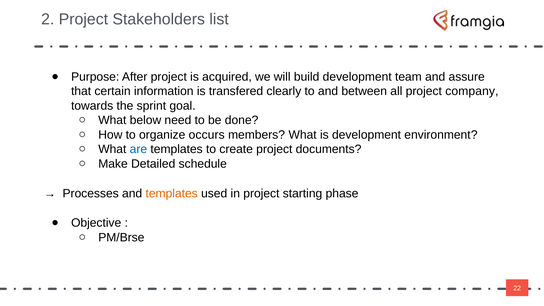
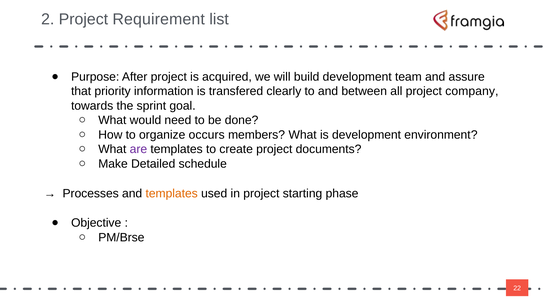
Stakeholders: Stakeholders -> Requirement (159, 19)
certain: certain -> priority (113, 91)
below: below -> would (145, 120)
are colour: blue -> purple (138, 149)
